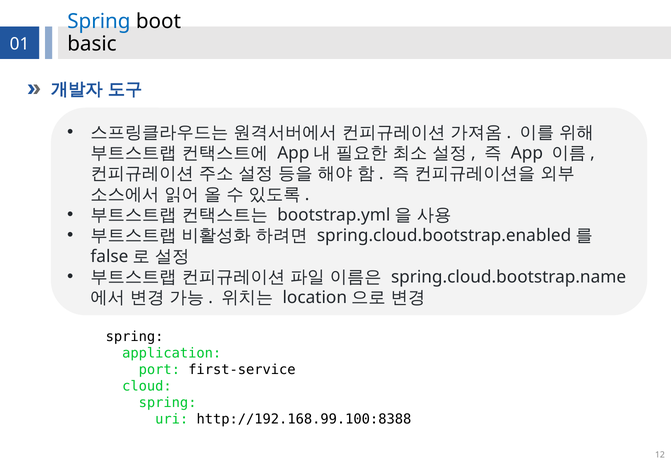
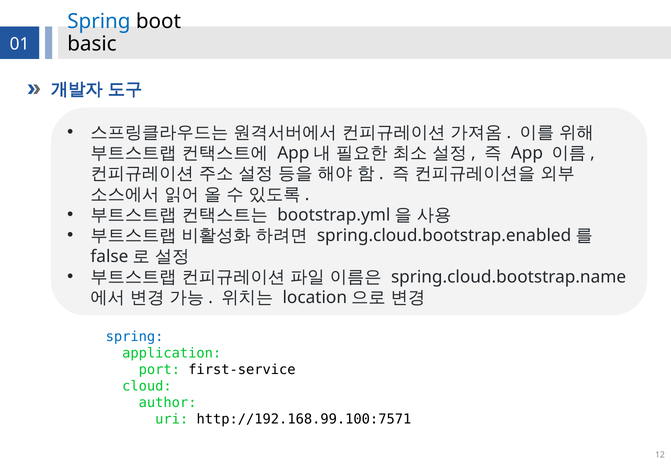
spring colour: black -> blue (135, 336)
spring: spring -> author (168, 402)
http://192.168.99.100:8388: http://192.168.99.100:8388 -> http://192.168.99.100:7571 (304, 419)
